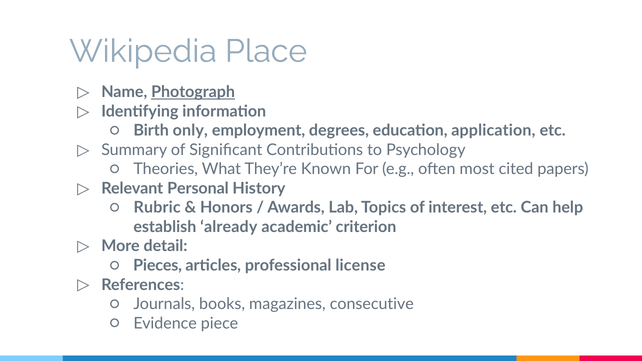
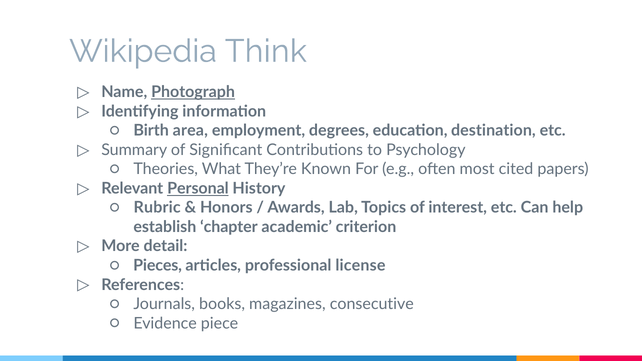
Place: Place -> Think (266, 51)
only: only -> area (190, 131)
application: application -> destination (493, 131)
Personal underline: none -> present (198, 189)
already: already -> chapter (229, 227)
